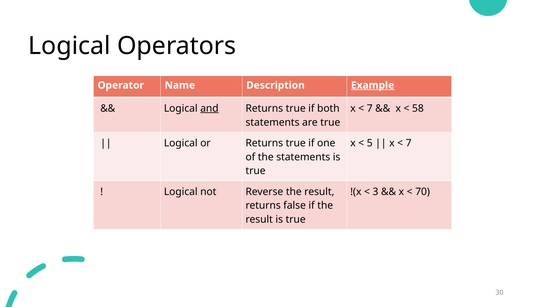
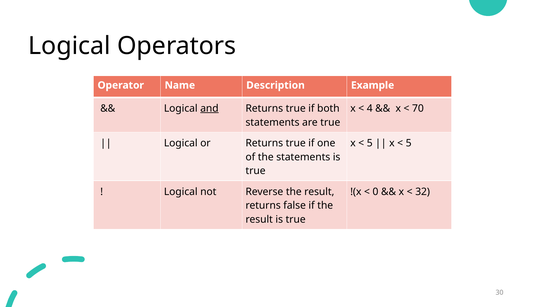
Example underline: present -> none (373, 85)
7: 7 -> 4 (370, 108)
58: 58 -> 70 (418, 108)
7: 7 -> 5 (409, 143)
3: 3 -> 0 (375, 191)
70: 70 -> 32 (423, 191)
